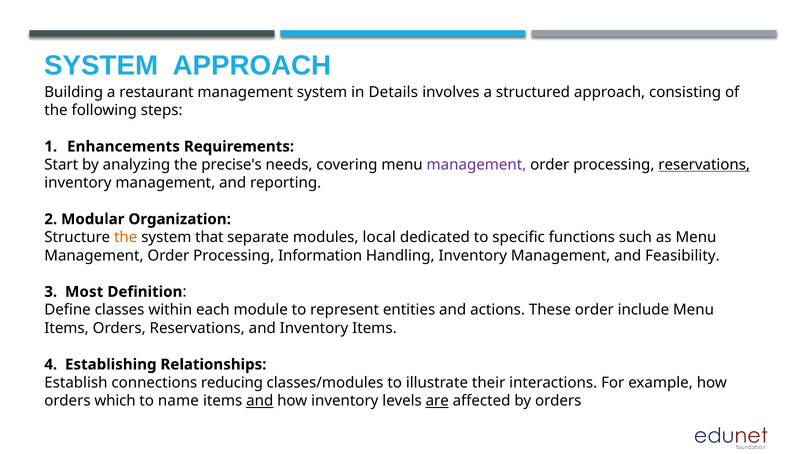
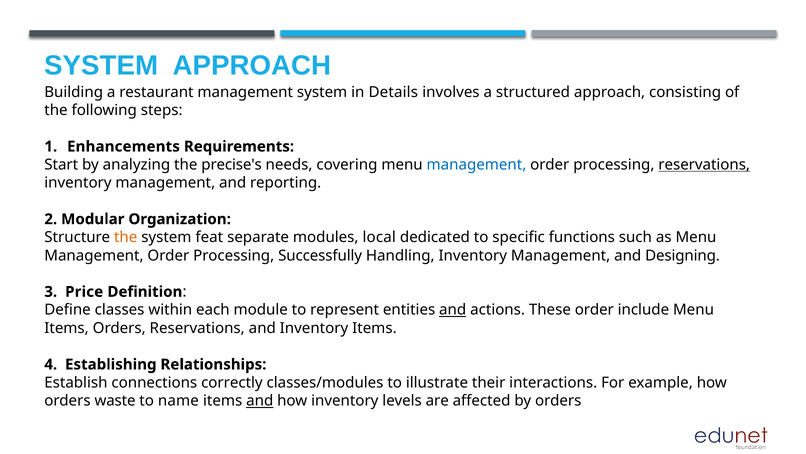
management colour: purple -> blue (476, 164)
that: that -> feat (209, 237)
Information: Information -> Successfully (320, 255)
Feasibility: Feasibility -> Designing (683, 255)
Most: Most -> Price (84, 291)
and underline: none -> present (453, 310)
reducing: reducing -> correctly (232, 382)
which: which -> waste (115, 400)
are underline: present -> none (437, 400)
